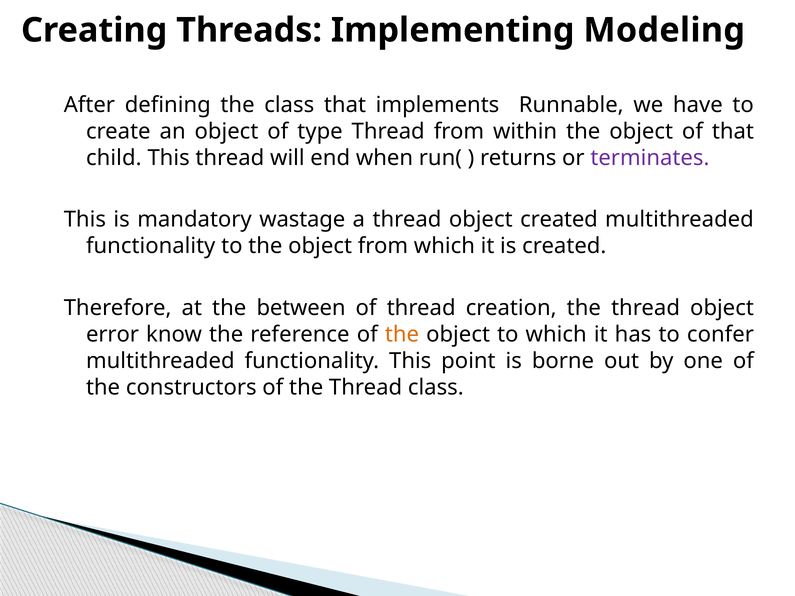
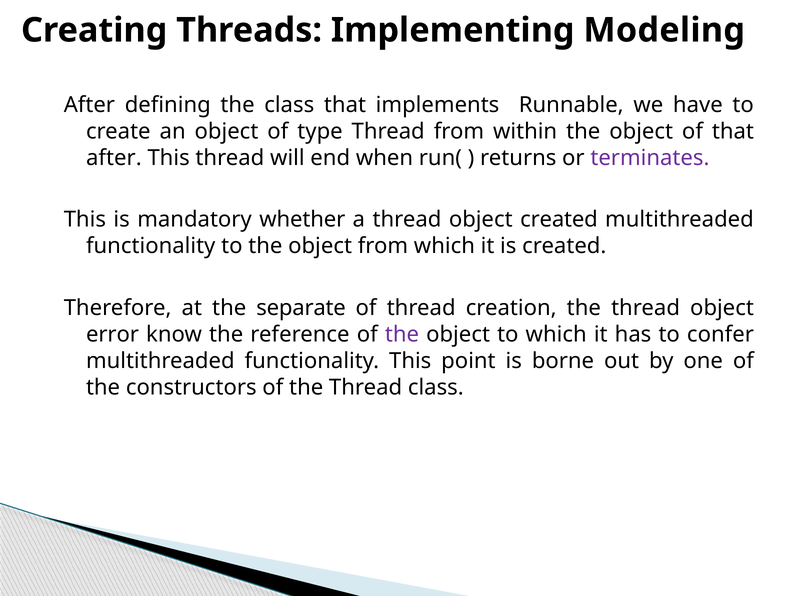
child: child -> after (114, 158)
wastage: wastage -> whether (302, 220)
between: between -> separate (301, 308)
the colour: orange -> purple (402, 335)
